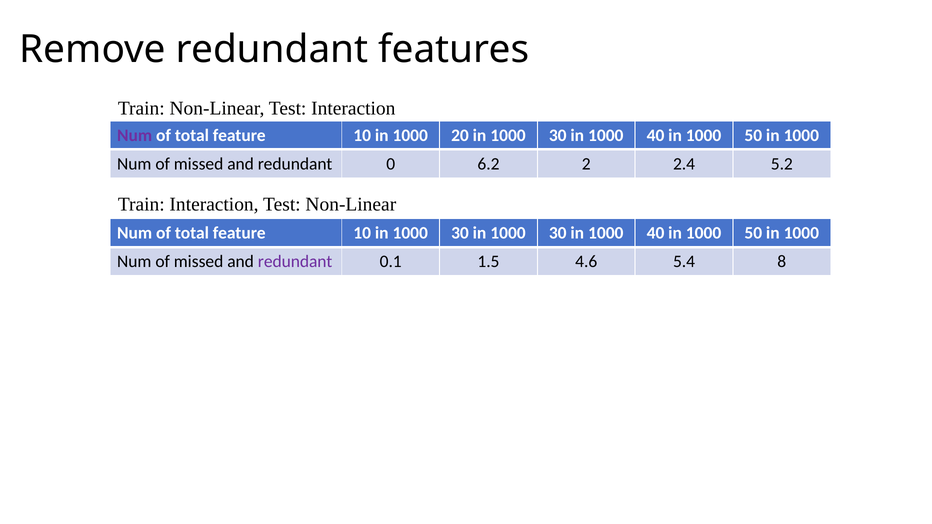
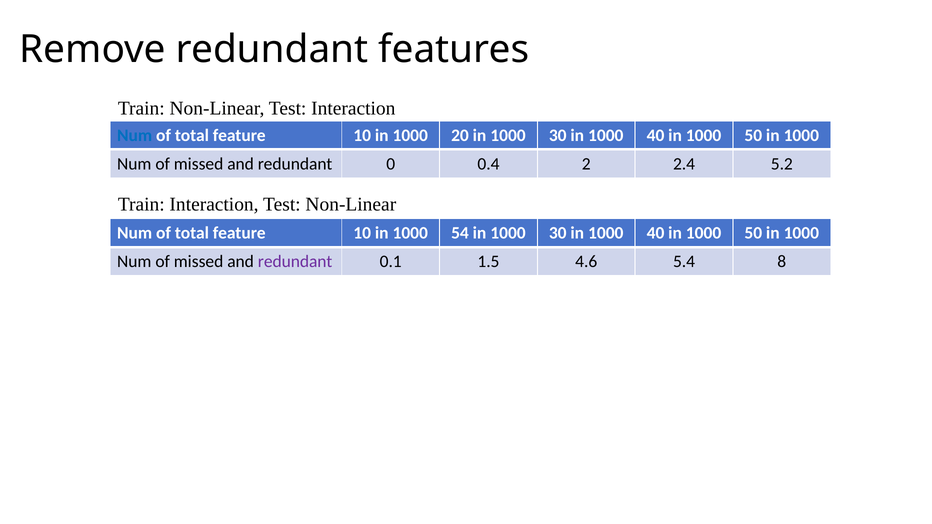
Num colour: purple -> blue (135, 135)
6.2: 6.2 -> 0.4 (488, 164)
10 in 1000 30: 30 -> 54 (460, 233)
